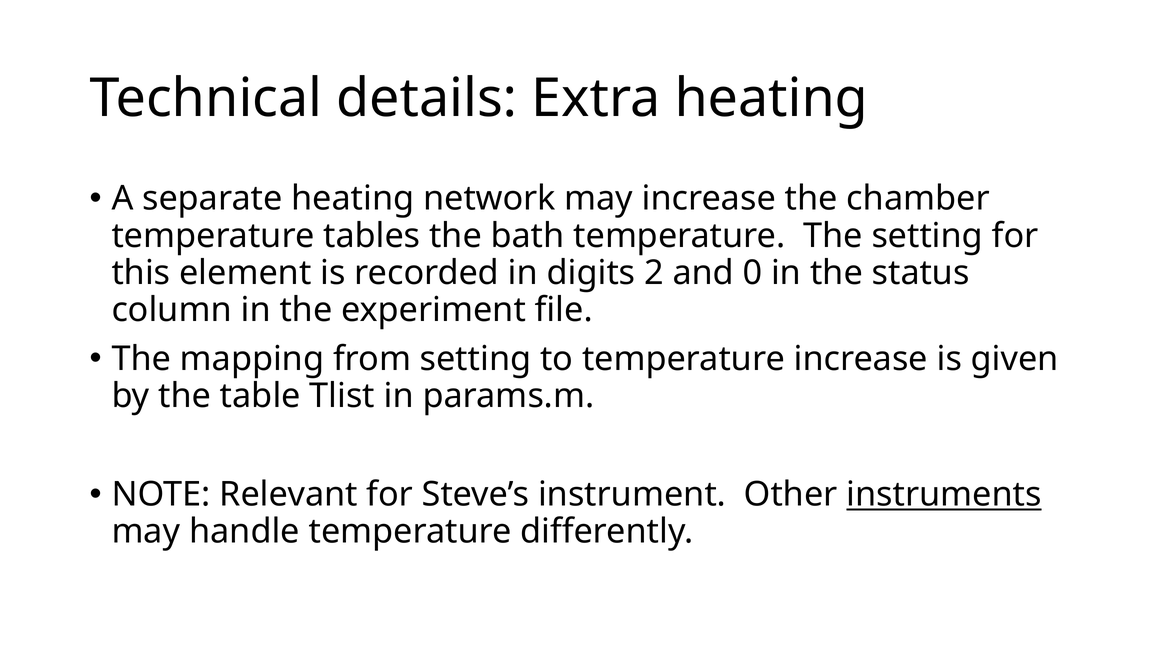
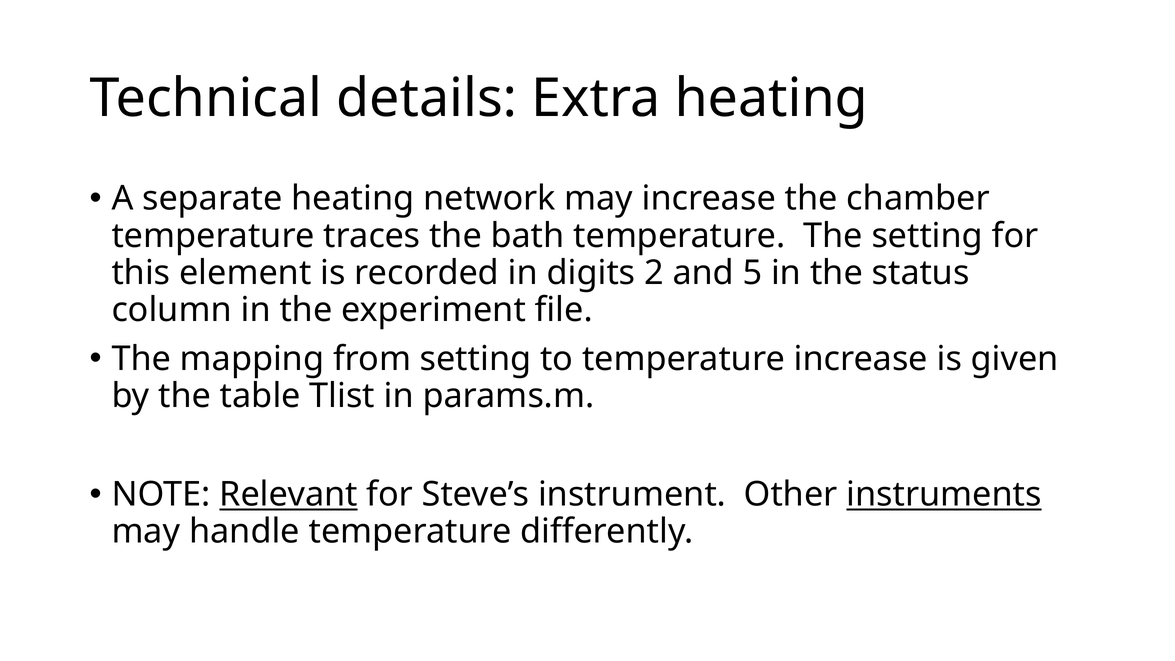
tables: tables -> traces (372, 236)
0: 0 -> 5 (753, 273)
Relevant underline: none -> present (288, 495)
